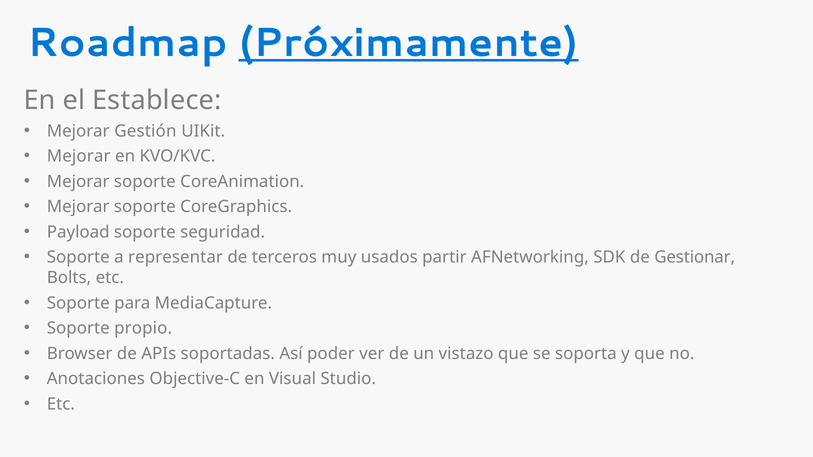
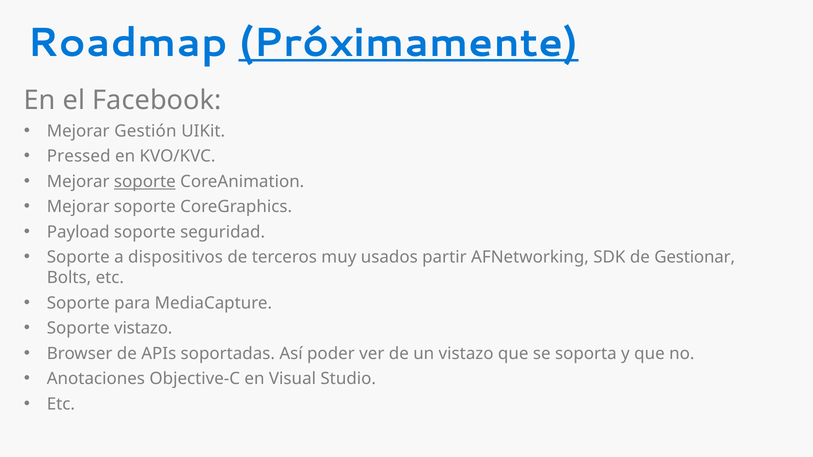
Establece: Establece -> Facebook (157, 100)
Mejorar: Mejorar -> Pressed (79, 156)
soporte underline: none -> present (145, 182)
representar: representar -> dispositivos (175, 258)
Soporte propio: propio -> vistazo (143, 328)
